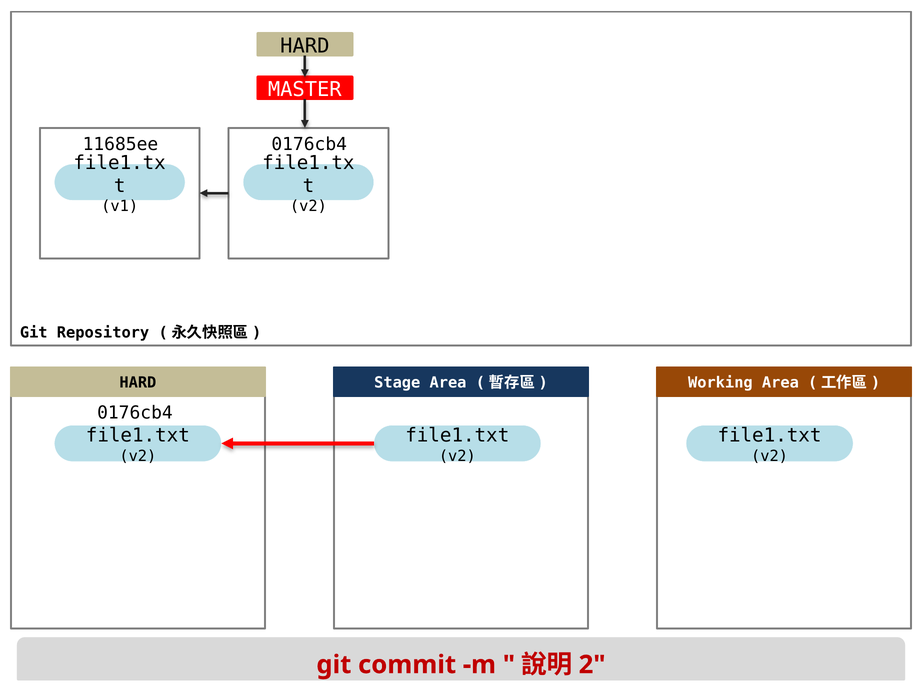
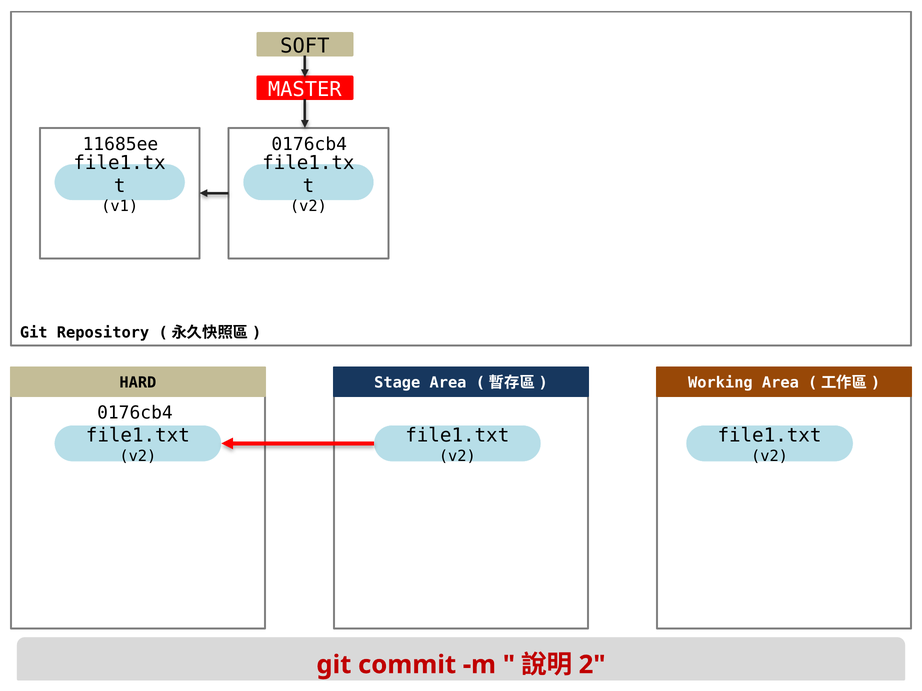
HARD: HARD -> SOFT (305, 46)
